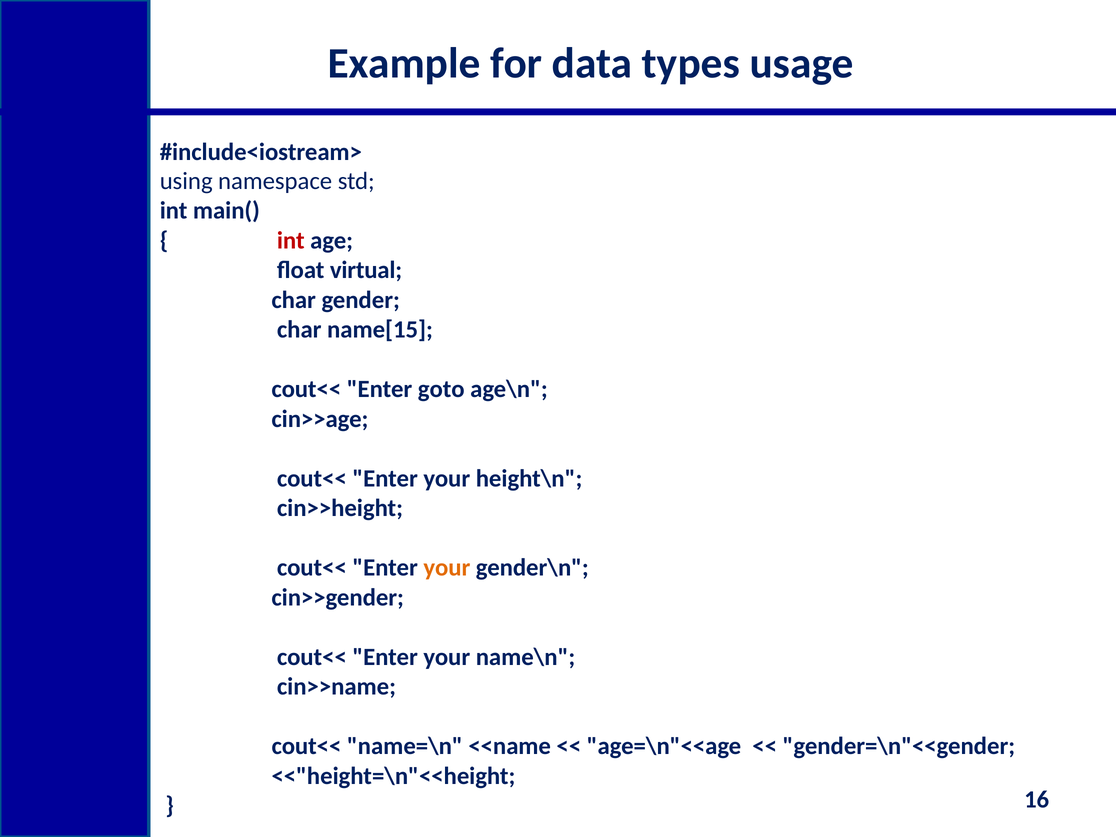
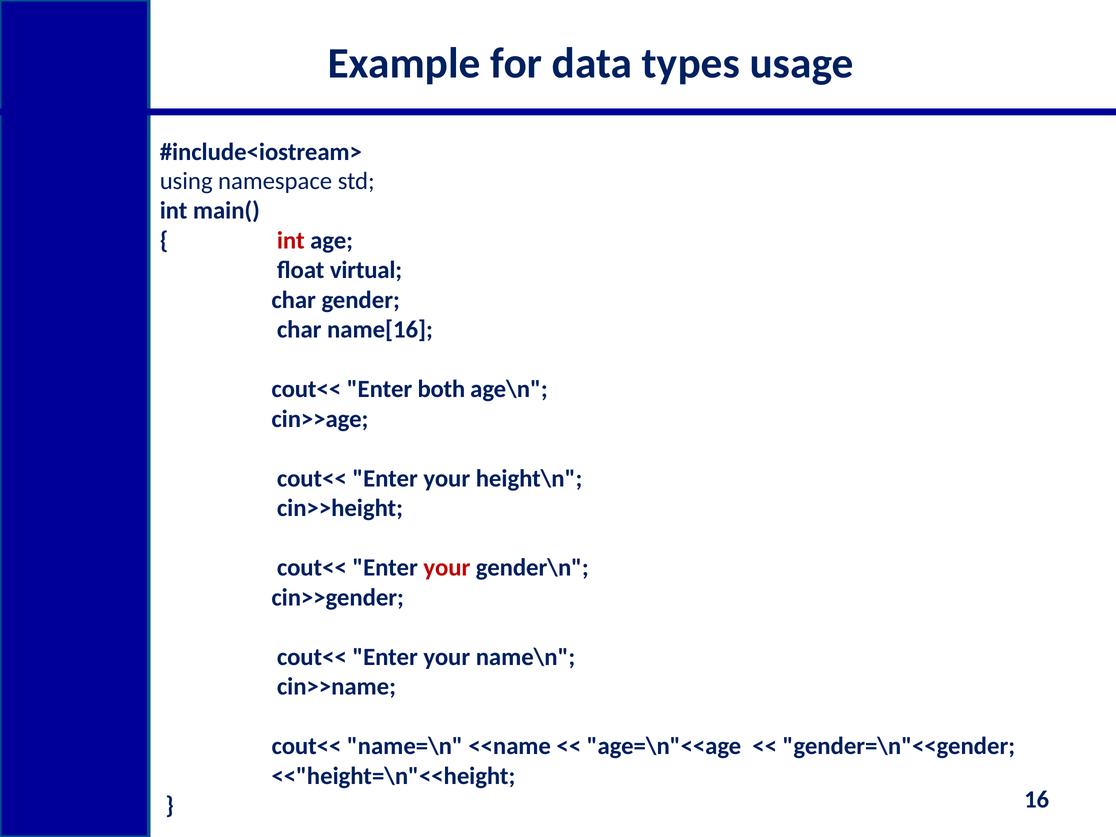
name[15: name[15 -> name[16 (380, 330)
goto: goto -> both (441, 389)
your colour: orange -> red (447, 568)
